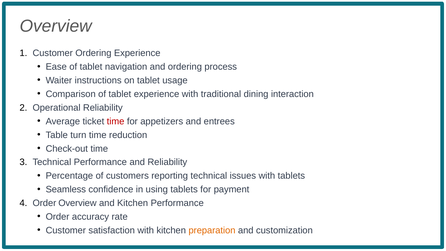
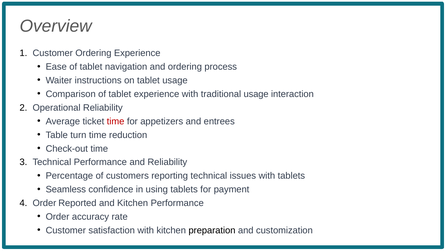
traditional dining: dining -> usage (256, 94)
Order Overview: Overview -> Reported (77, 203)
preparation colour: orange -> black (212, 230)
